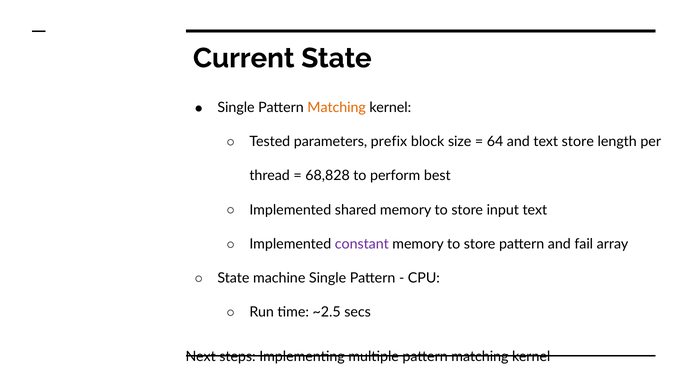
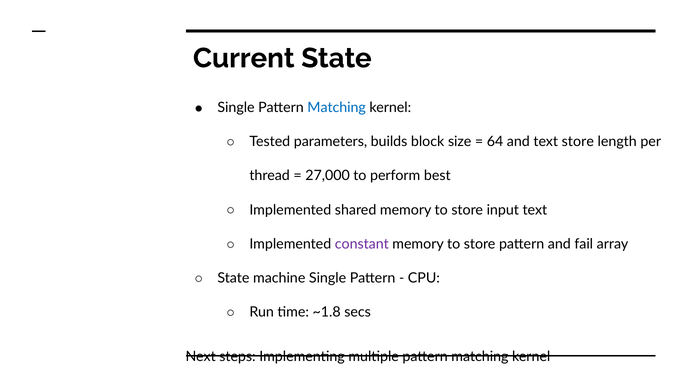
Matching colour: orange -> blue (337, 108)
prefix: prefix -> builds (389, 142)
68,828: 68,828 -> 27,000 (328, 176)
~2.5: ~2.5 -> ~1.8 (327, 313)
